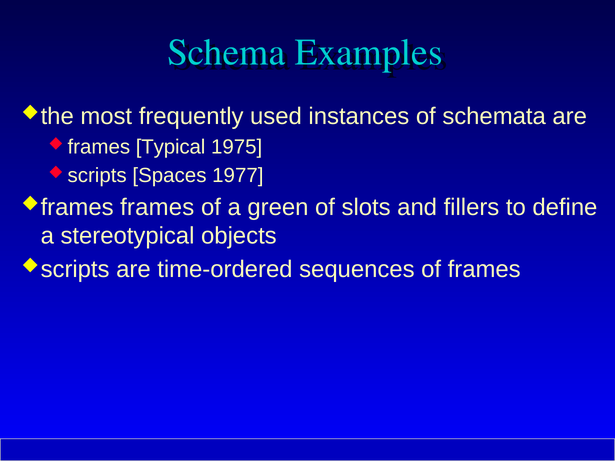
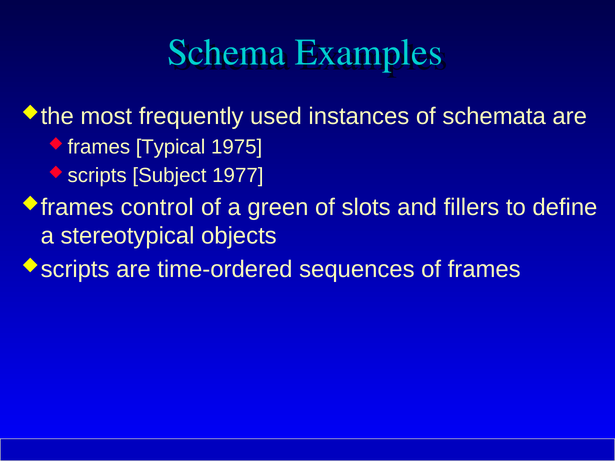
Spaces: Spaces -> Subject (169, 176)
frames: frames -> control (157, 207)
